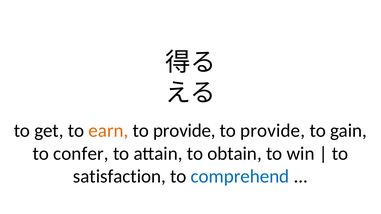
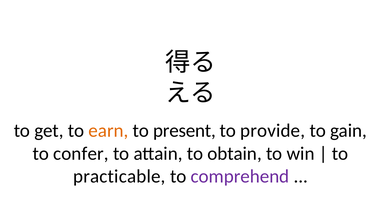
provide: provide -> present (184, 131)
satisfaction: satisfaction -> practicable (119, 177)
comprehend colour: blue -> purple (240, 177)
